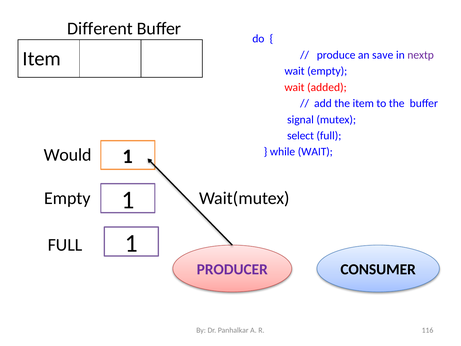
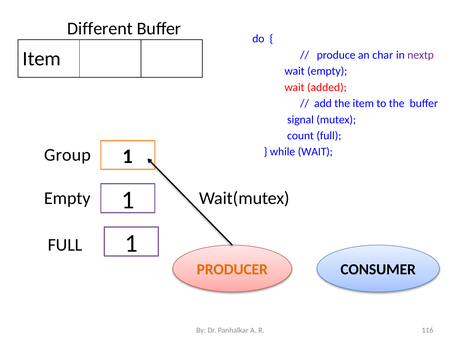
save: save -> char (383, 55)
select: select -> count (301, 136)
Would: Would -> Group (68, 155)
PRODUCER colour: purple -> orange (232, 269)
